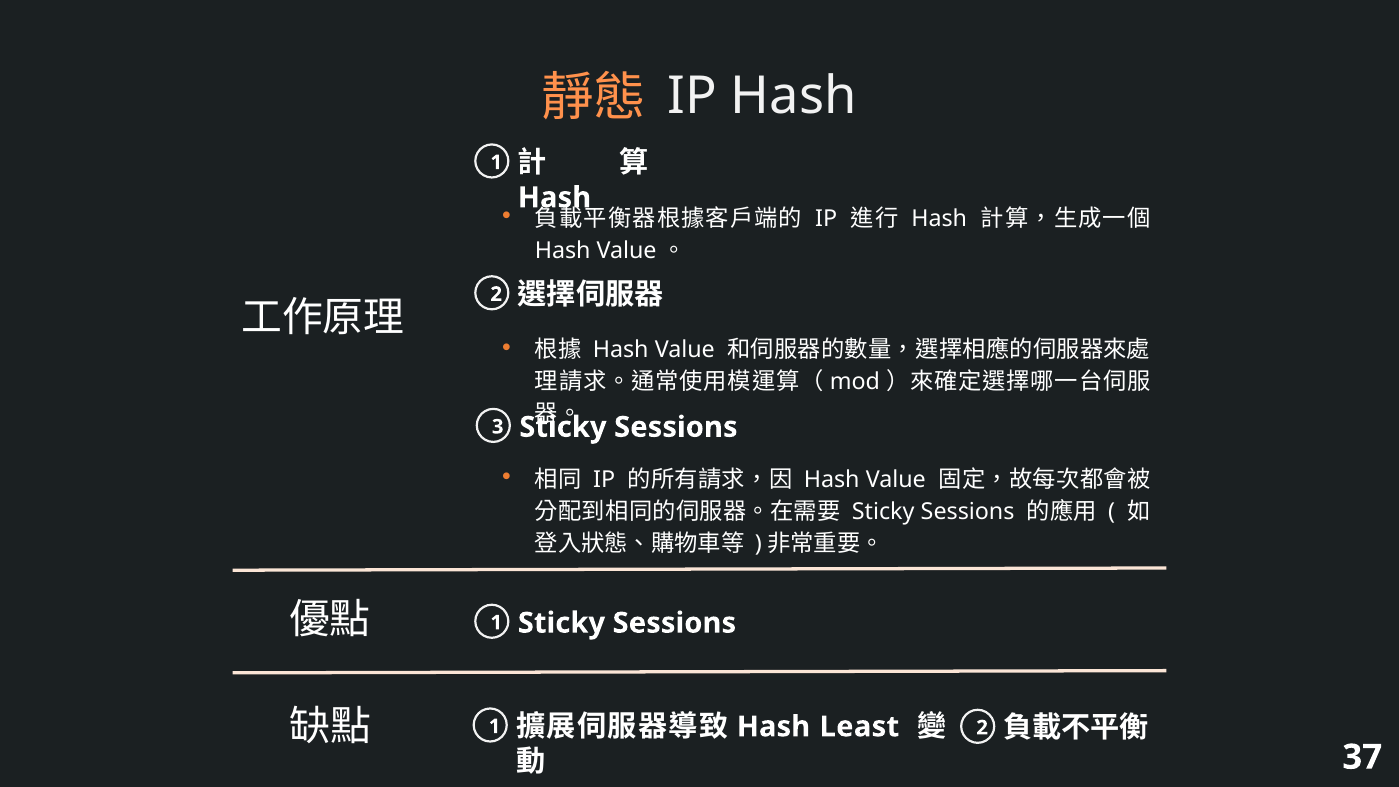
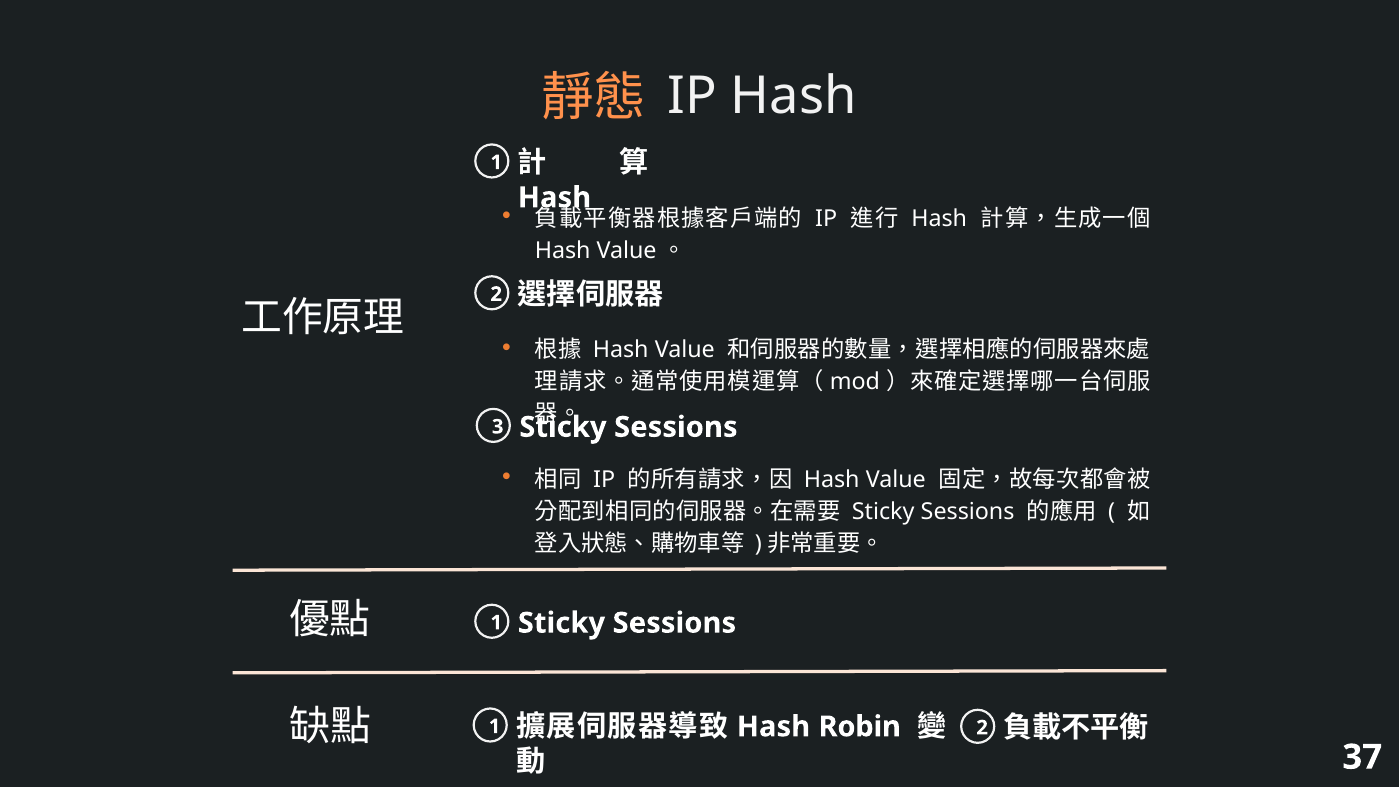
Least: Least -> Robin (860, 727)
